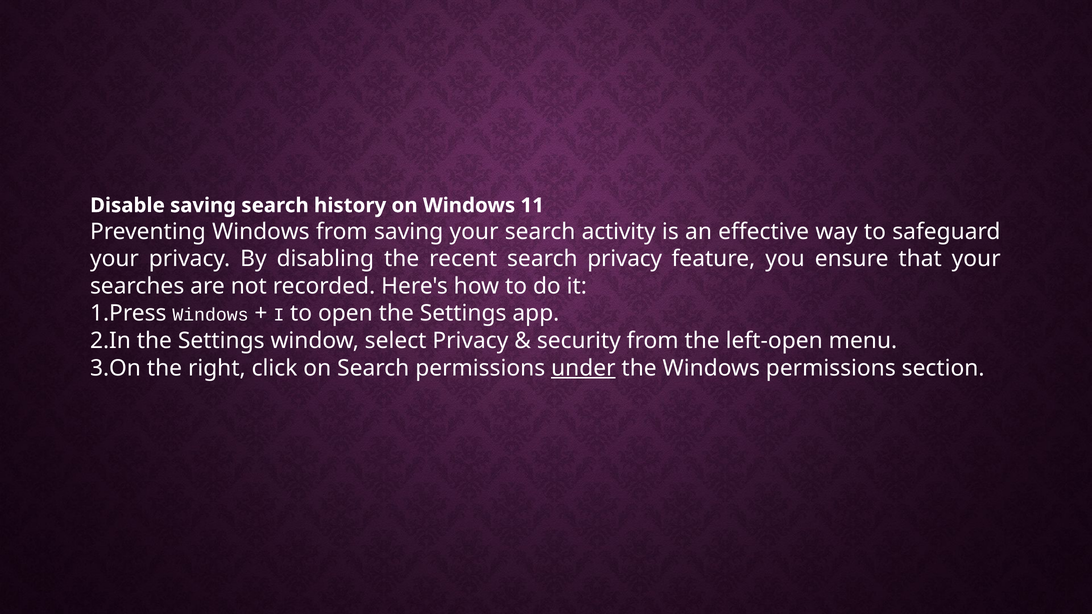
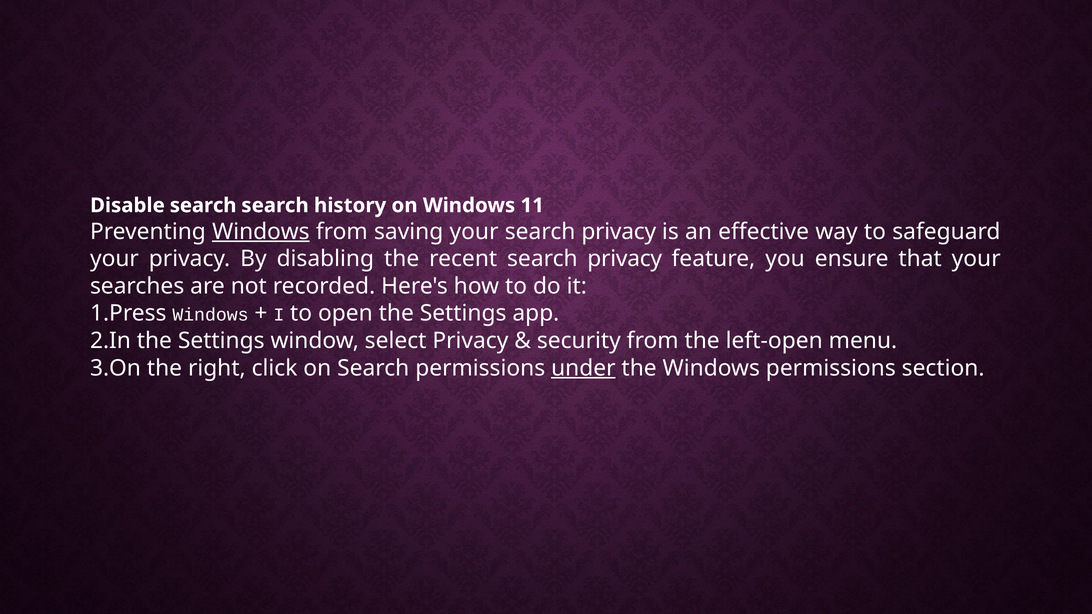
Disable saving: saving -> search (203, 206)
Windows underline: none -> present (261, 232)
your search activity: activity -> privacy (619, 232)
